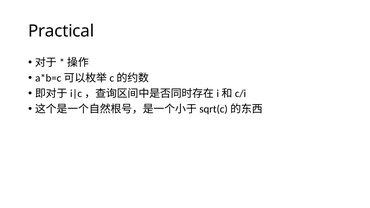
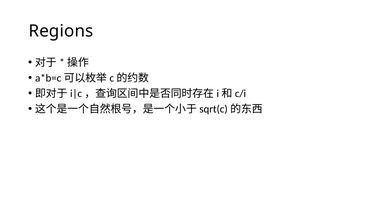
Practical: Practical -> Regions (61, 31)
